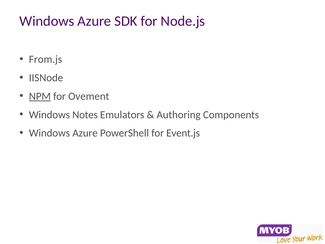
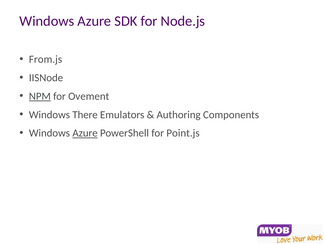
Notes: Notes -> There (85, 115)
Azure underline: none -> present (85, 133)
Event.js: Event.js -> Point.js (183, 133)
